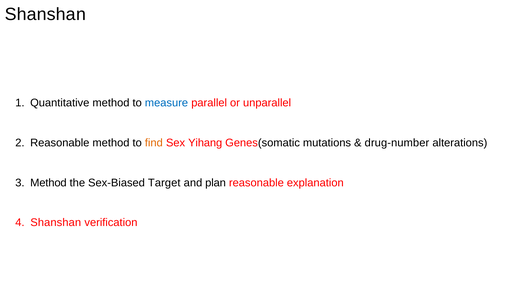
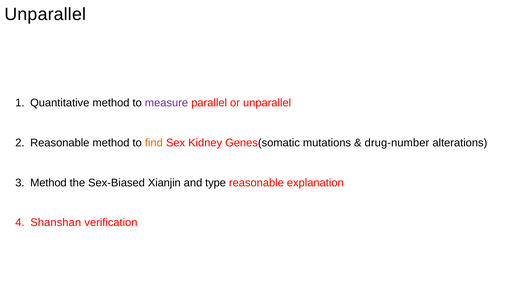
Shanshan: Shanshan -> Unparallel (45, 14)
measure colour: blue -> purple (166, 103)
Yihang: Yihang -> Kidney (205, 143)
Target: Target -> Xianjin (164, 183)
plan: plan -> type (216, 183)
